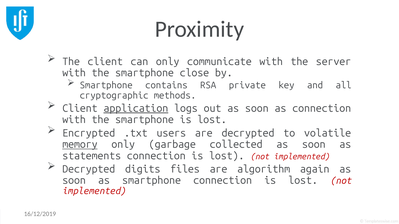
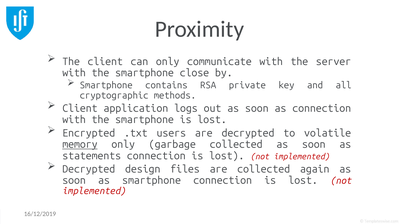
application underline: present -> none (136, 109)
digits: digits -> design (143, 169)
are algorithm: algorithm -> collected (264, 169)
